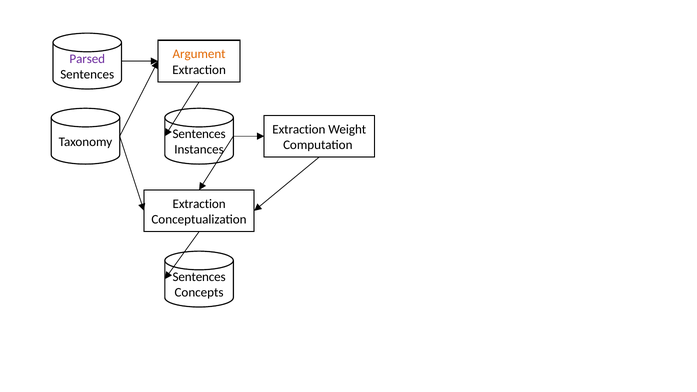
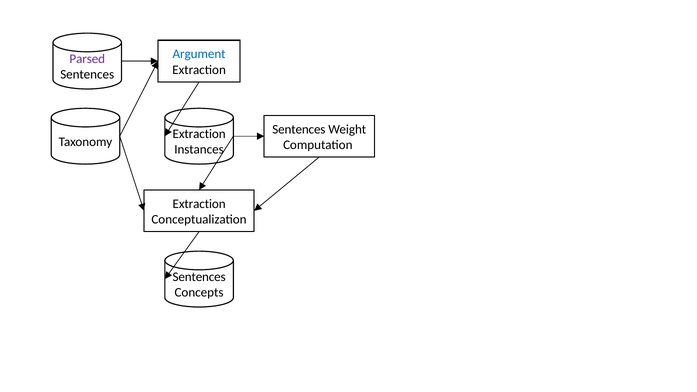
Argument colour: orange -> blue (199, 54)
Extraction: Extraction -> Sentences (299, 129)
Sentences: Sentences -> Extraction (199, 134)
